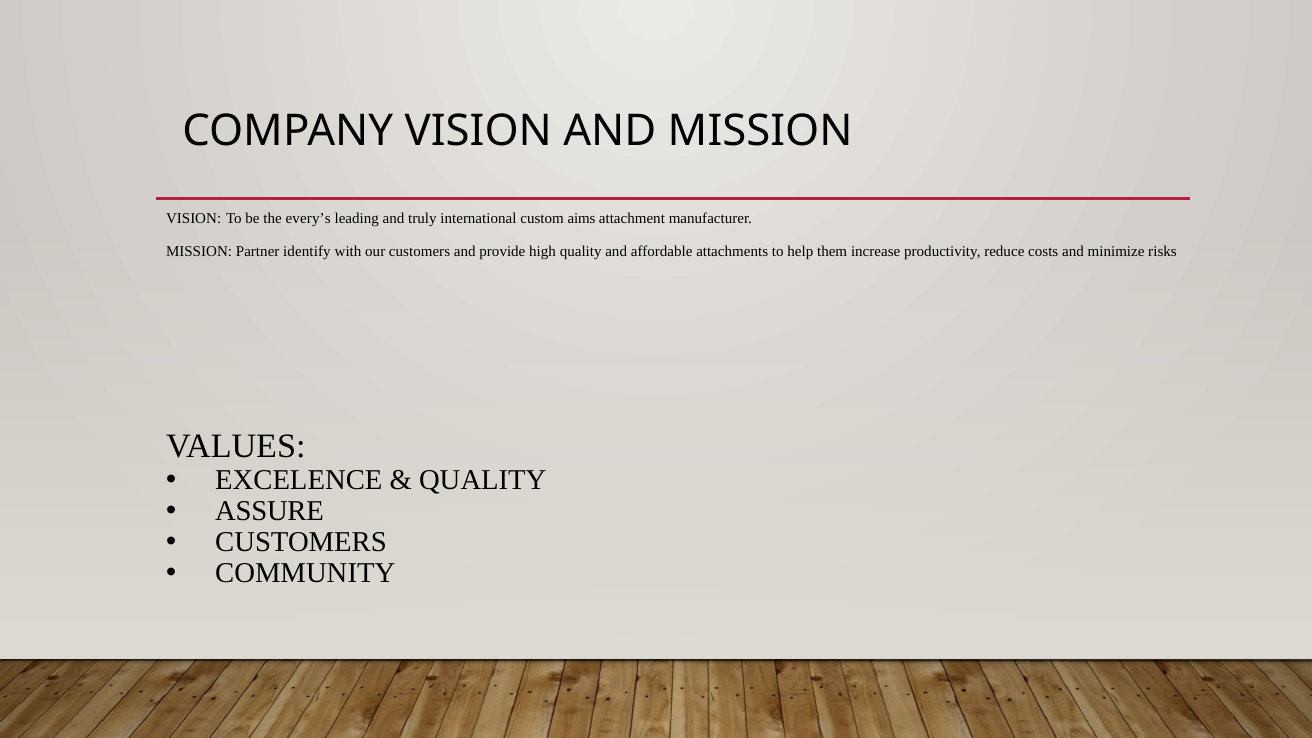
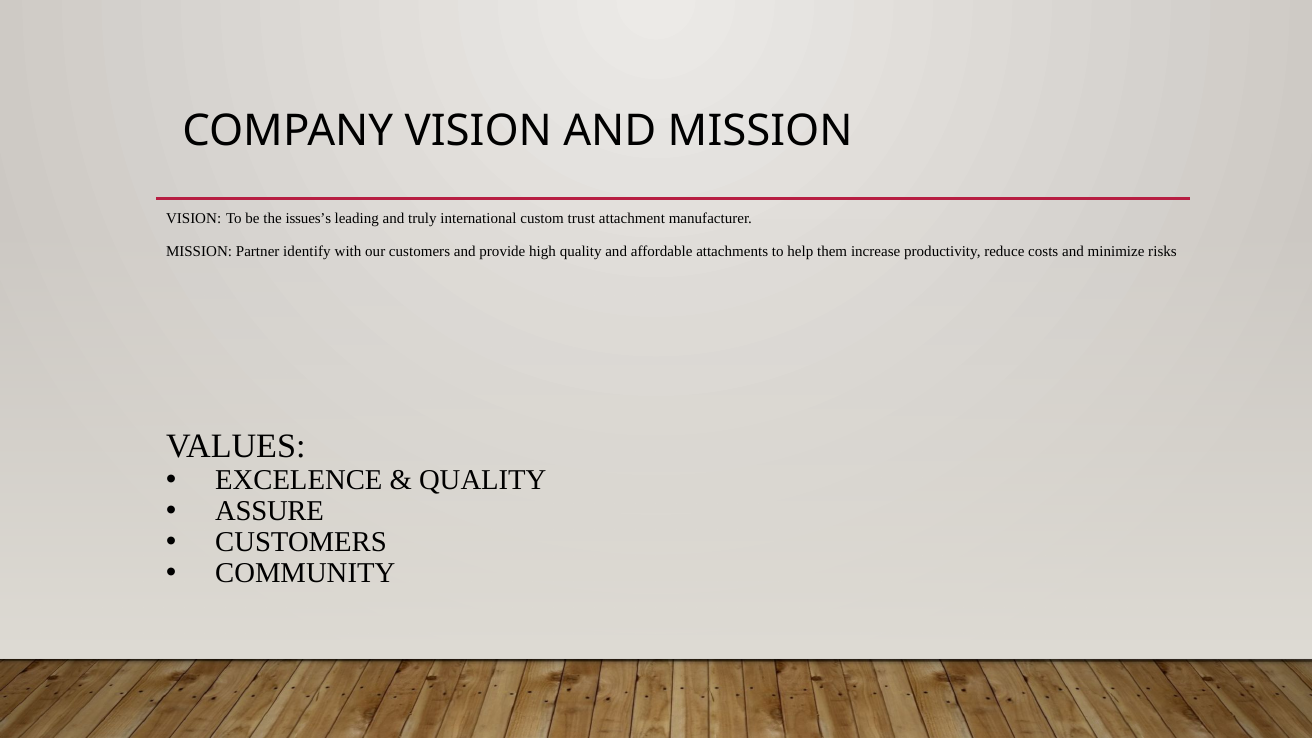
every’s: every’s -> issues’s (308, 218)
aims: aims -> trust (581, 218)
